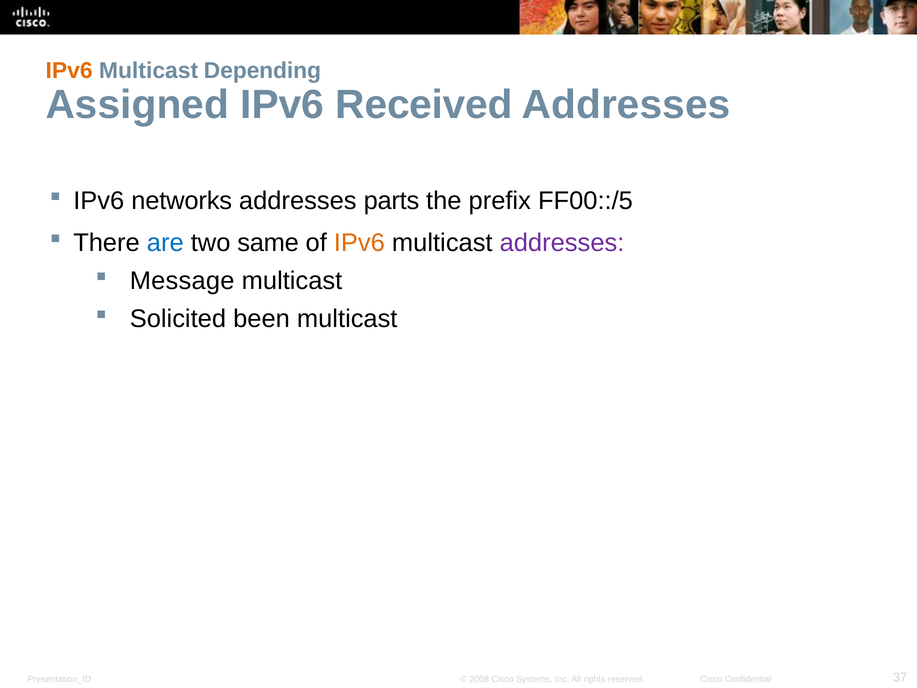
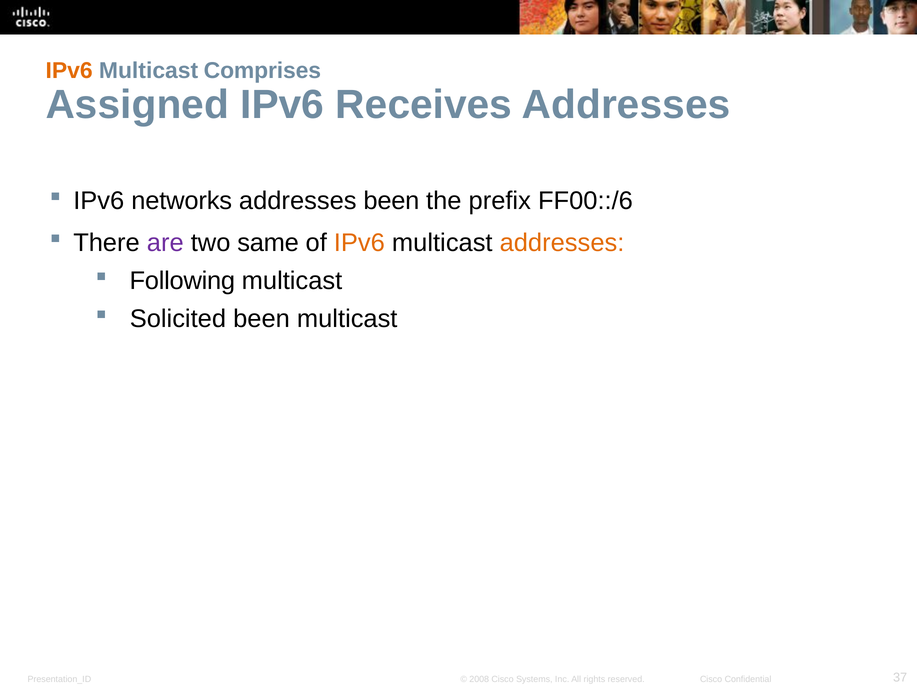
Depending: Depending -> Comprises (262, 71)
Received: Received -> Receives (424, 105)
addresses parts: parts -> been (391, 201)
FF00::/5: FF00::/5 -> FF00::/6 (585, 201)
are colour: blue -> purple (165, 243)
addresses colour: purple -> orange (562, 243)
Message: Message -> Following (182, 281)
